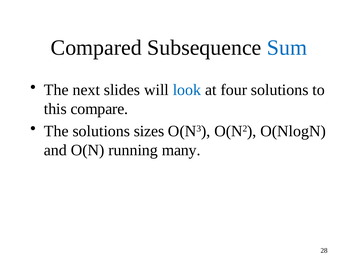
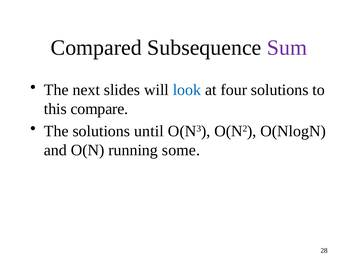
Sum colour: blue -> purple (287, 48)
sizes: sizes -> until (149, 131)
many: many -> some (181, 150)
